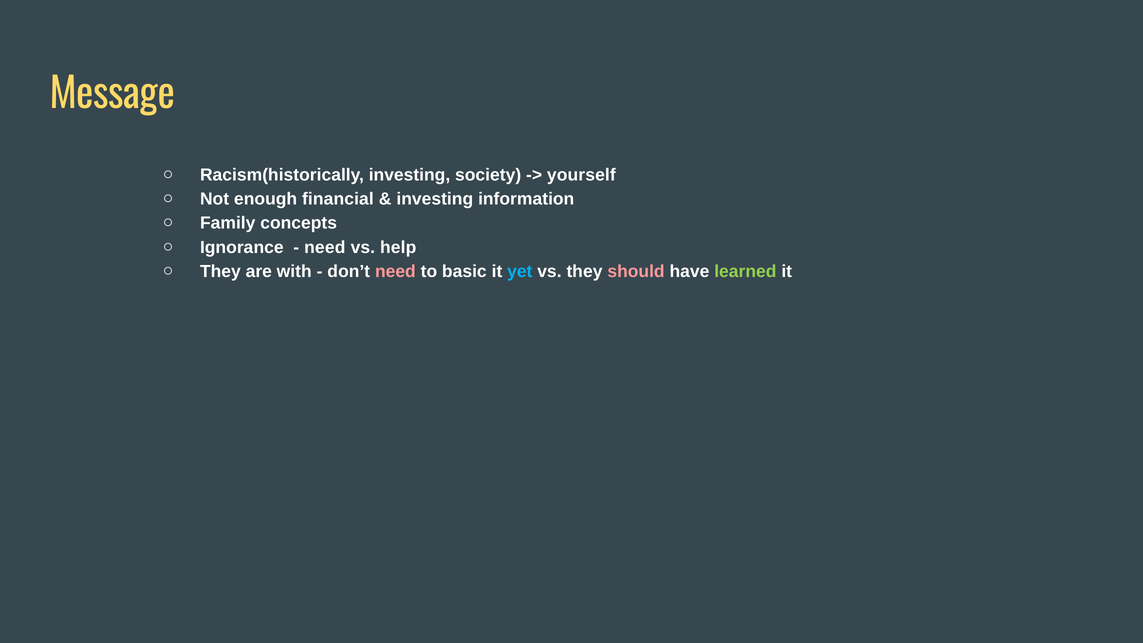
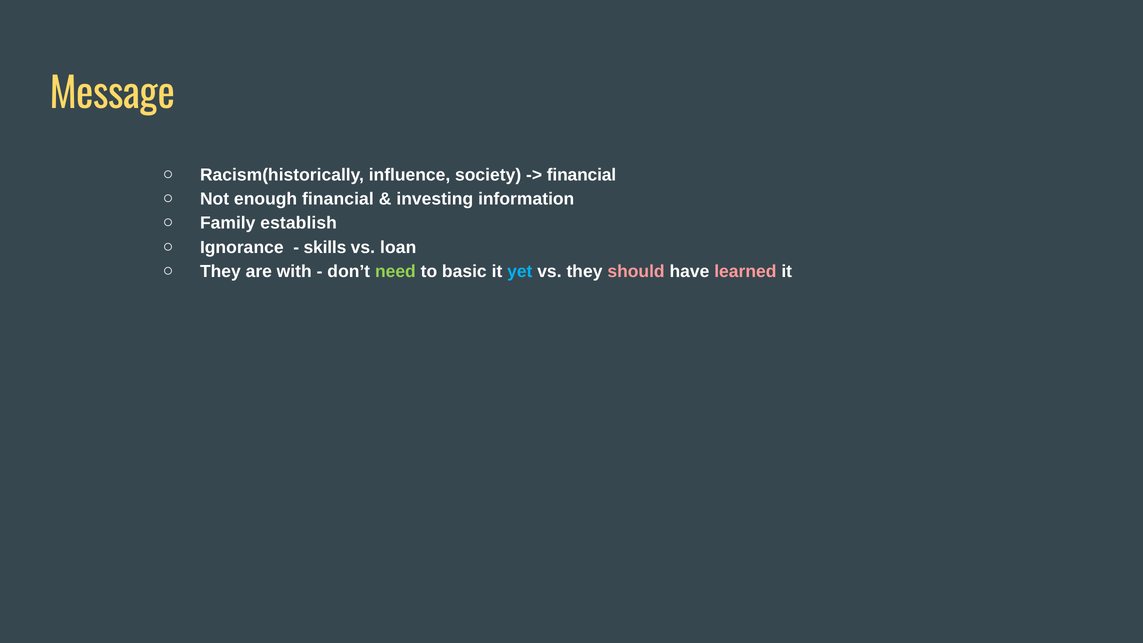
Racism(historically investing: investing -> influence (409, 175)
yourself: yourself -> financial (582, 175)
concepts: concepts -> establish (299, 223)
need: need -> skills (325, 247)
help: help -> loan (398, 247)
need colour: pink -> light green (395, 271)
learned colour: light green -> pink (745, 271)
